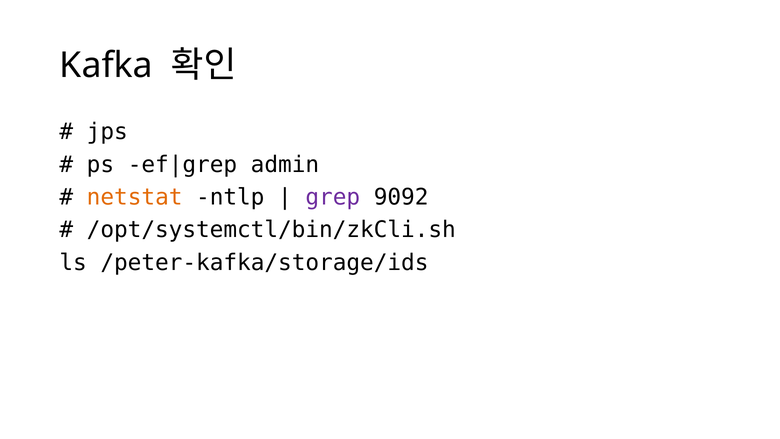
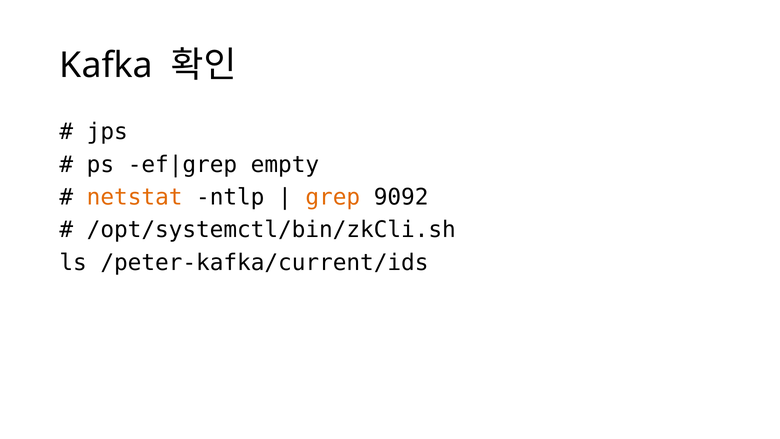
admin: admin -> empty (285, 164)
grep colour: purple -> orange (333, 197)
/peter-kafka/storage/ids: /peter-kafka/storage/ids -> /peter-kafka/current/ids (264, 262)
